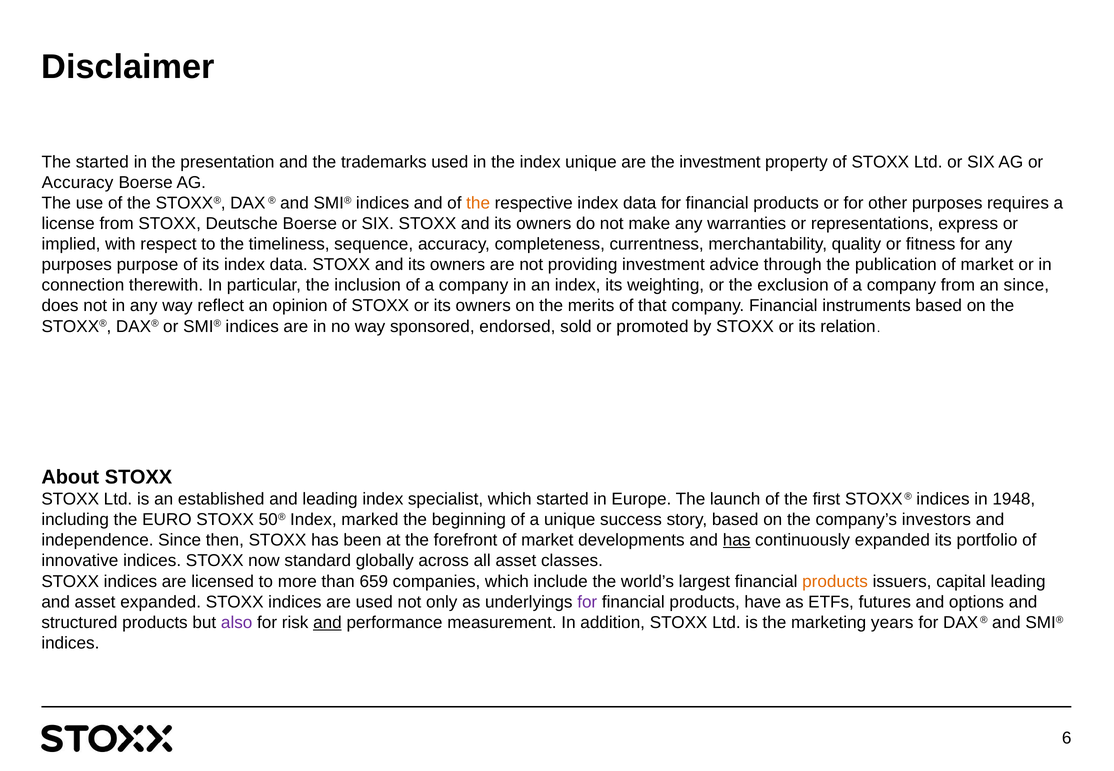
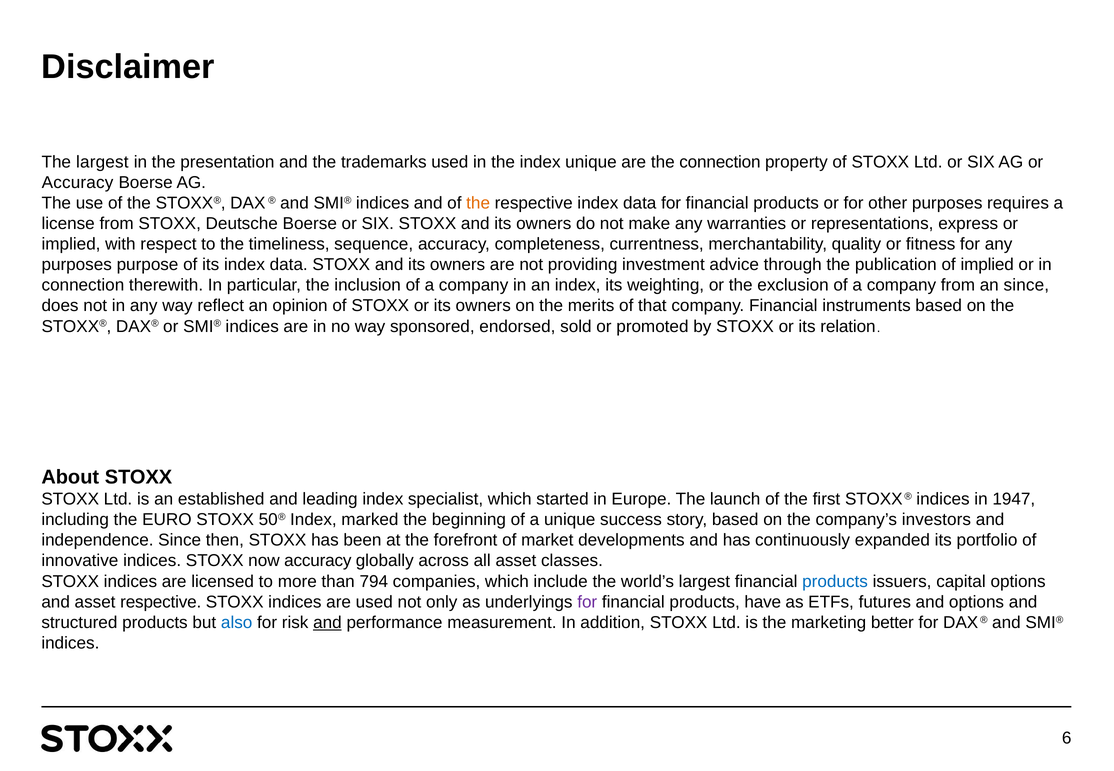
The started: started -> largest (102, 162)
the investment: investment -> connection (720, 162)
publication of market: market -> implied (987, 265)
1948: 1948 -> 1947 (1014, 499)
has underline: present -> none (737, 540)
now standard: standard -> accuracy (318, 561)
659: 659 -> 794 (374, 582)
products colour: orange -> blue (835, 582)
capital leading: leading -> options (1018, 582)
asset expanded: expanded -> respective (161, 602)
also colour: purple -> blue (237, 623)
years: years -> better (892, 623)
